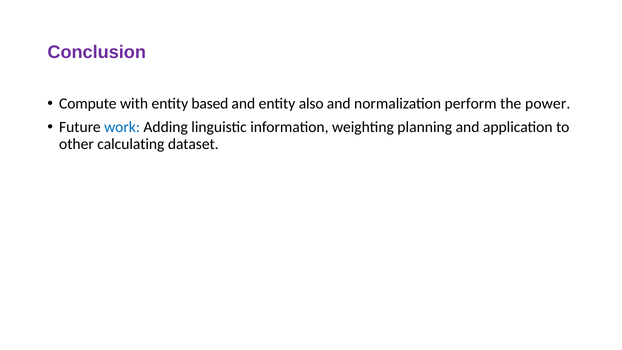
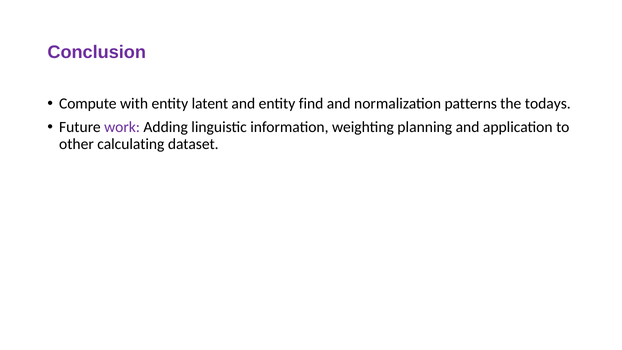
based: based -> latent (210, 104)
also: also -> find (311, 104)
perform: perform -> patterns (471, 104)
power: power -> todays (548, 104)
work colour: blue -> purple (122, 127)
